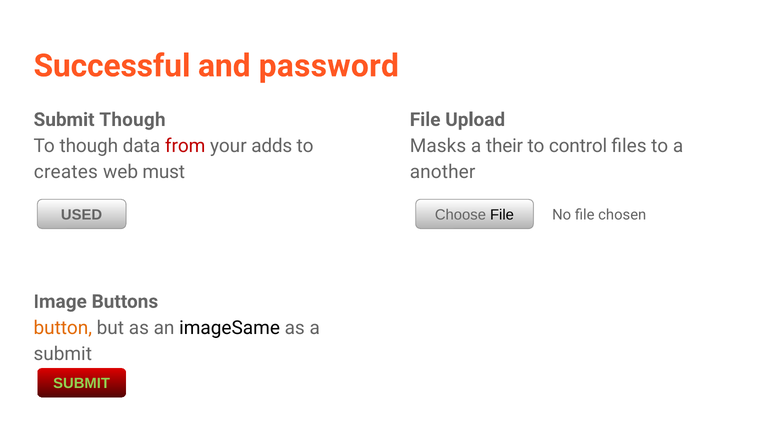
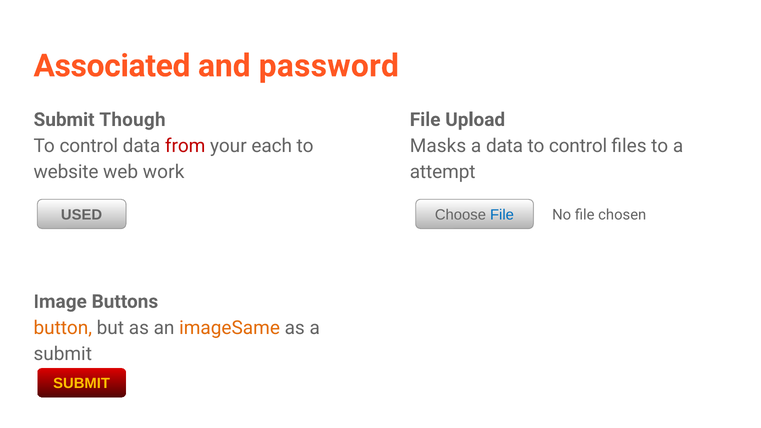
Successful: Successful -> Associated (112, 66)
though: though -> control (89, 146)
adds: adds -> each (272, 146)
a their: their -> data (505, 146)
creates: creates -> website (66, 172)
must: must -> work (164, 172)
another: another -> attempt (443, 172)
File colour: black -> blue (502, 215)
imageSame colour: black -> orange (230, 328)
SUBMIT colour: light green -> yellow (82, 384)
